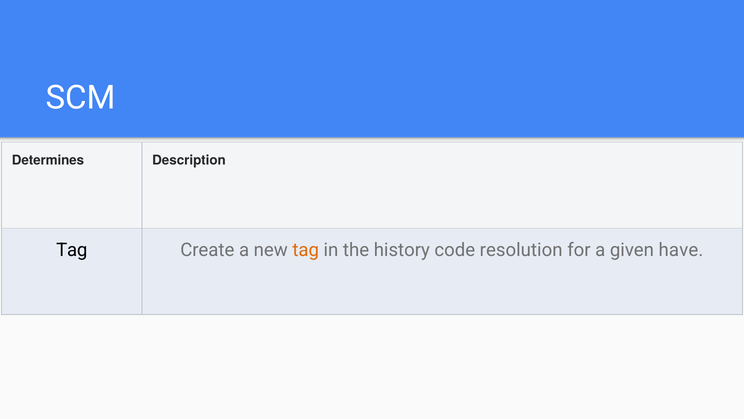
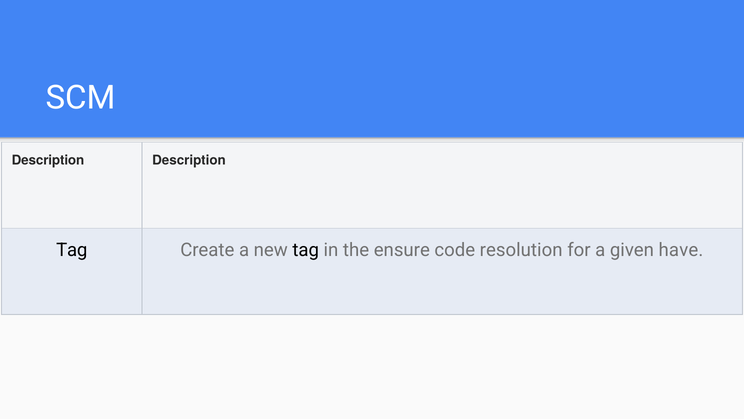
Determines: Determines -> Description (48, 160)
tag colour: orange -> black (306, 250)
history: history -> ensure (402, 250)
